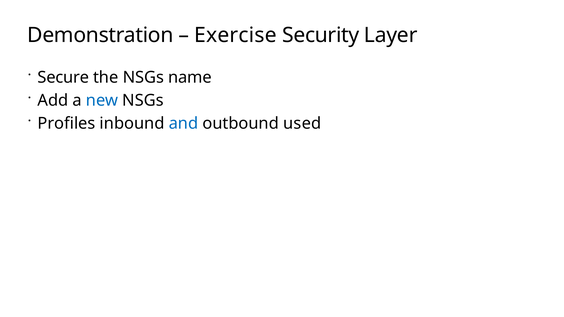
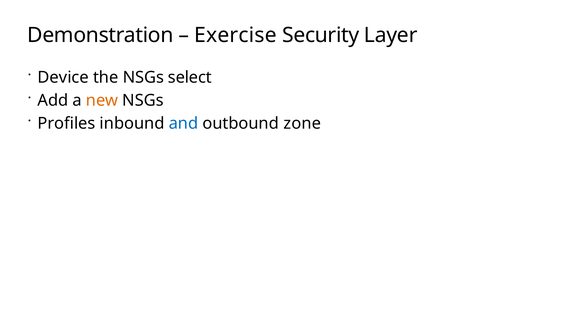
Secure: Secure -> Device (63, 77)
name: name -> select (190, 77)
new colour: blue -> orange (102, 100)
used: used -> zone (302, 124)
